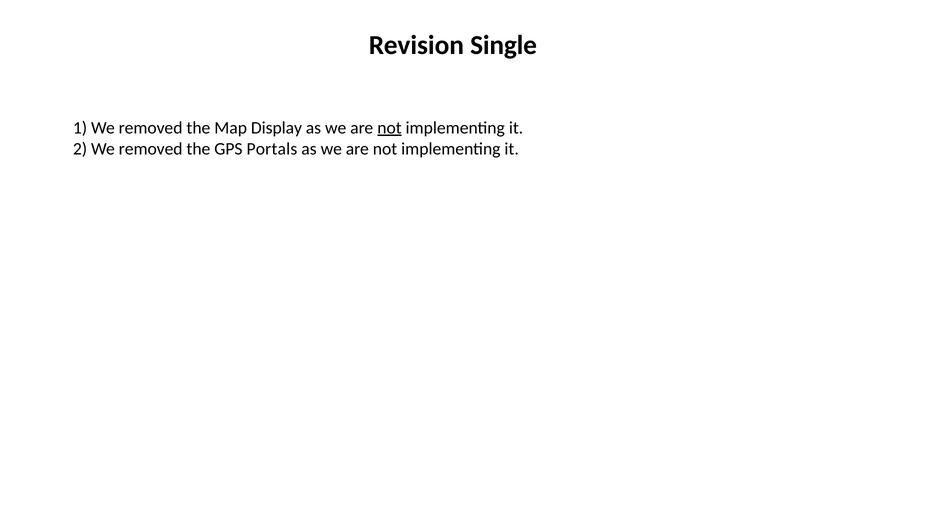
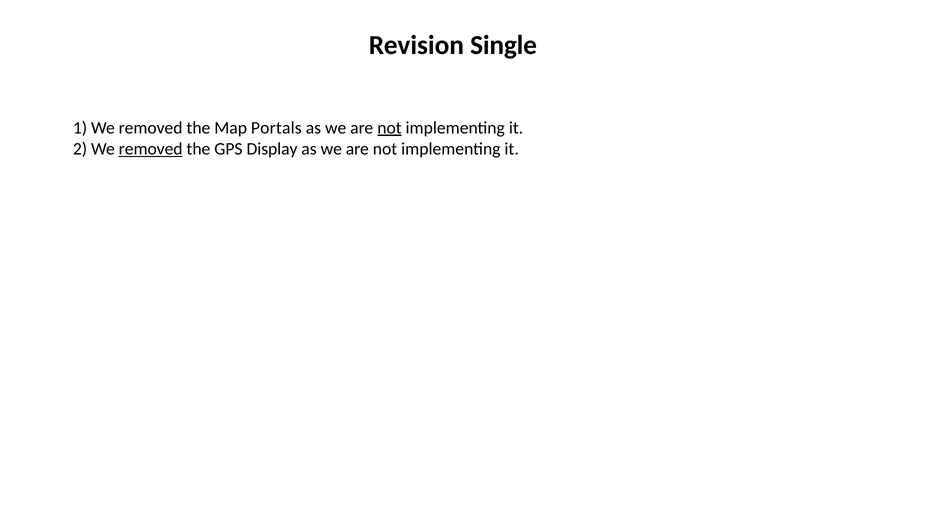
Display: Display -> Portals (276, 128)
removed underline: none -> present (151, 149)
Portals: Portals -> Display (272, 149)
